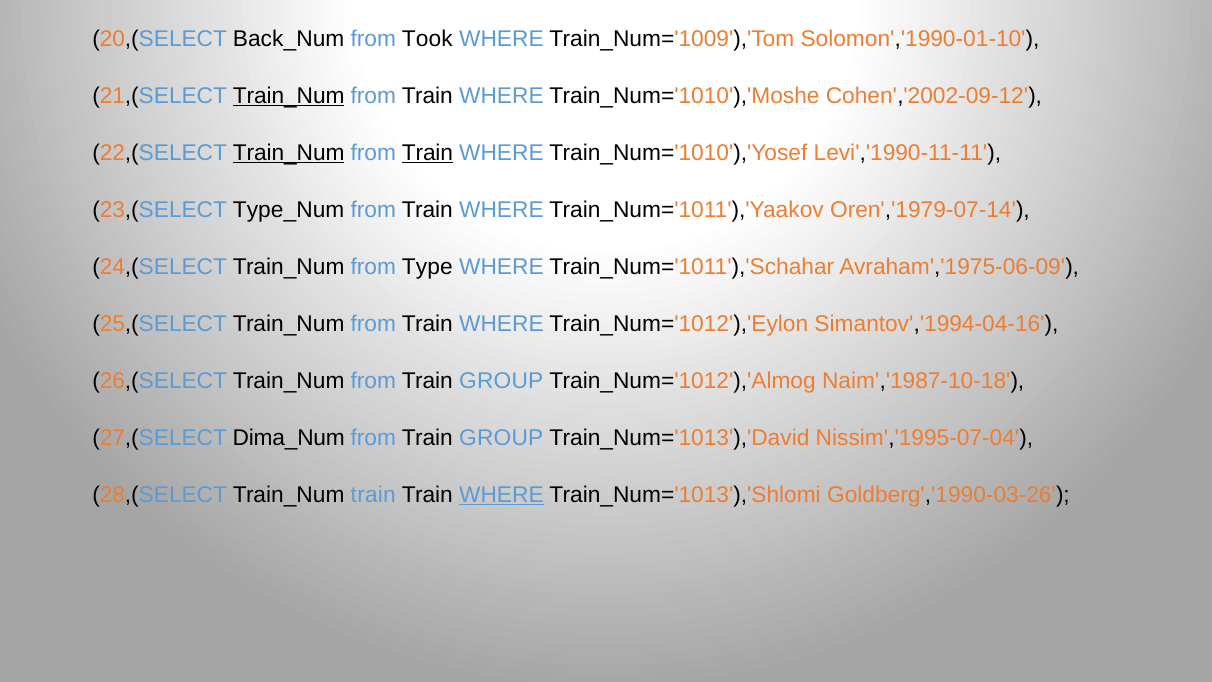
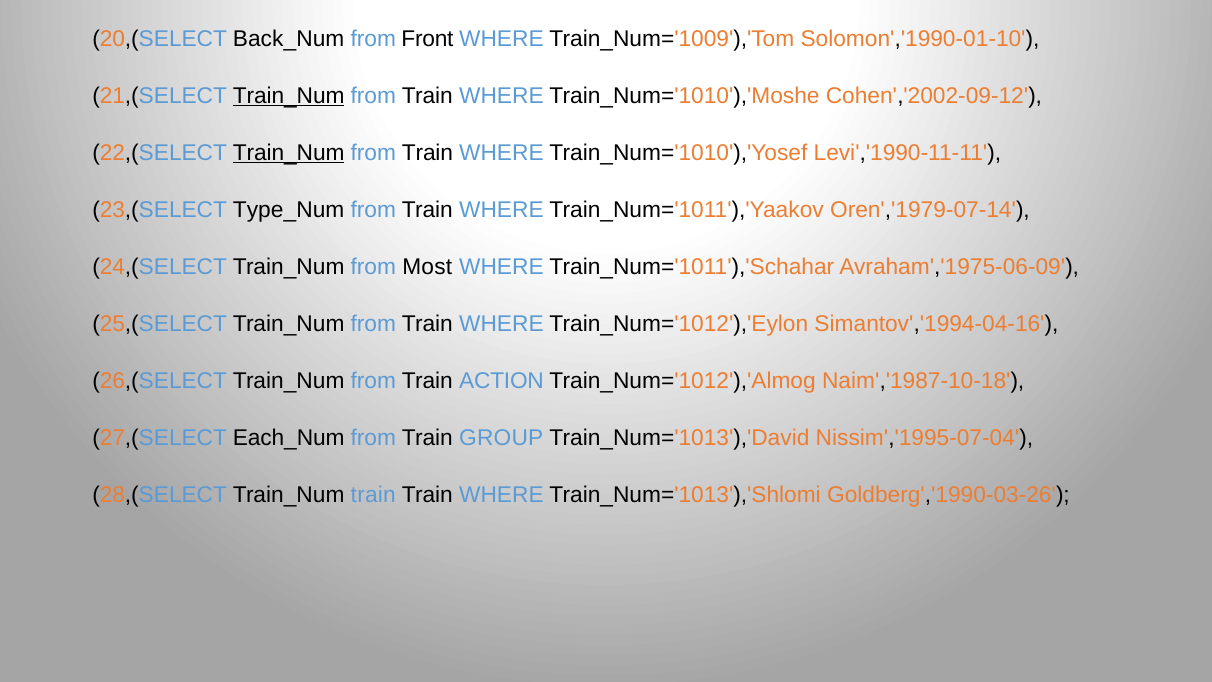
Took: Took -> Front (427, 39)
Train underline: present -> none (427, 153)
Type: Type -> Most (427, 267)
Train_Num from Train GROUP: GROUP -> ACTION (502, 381)
Dima_Num: Dima_Num -> Each_Num (289, 438)
WHERE underline: present -> none (501, 495)
